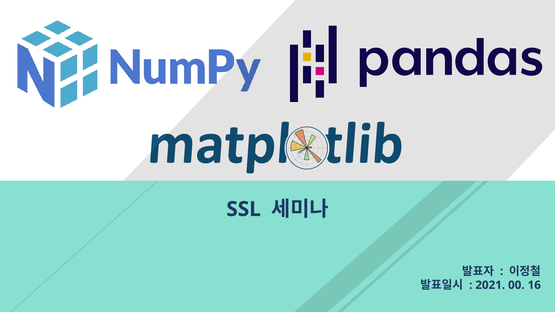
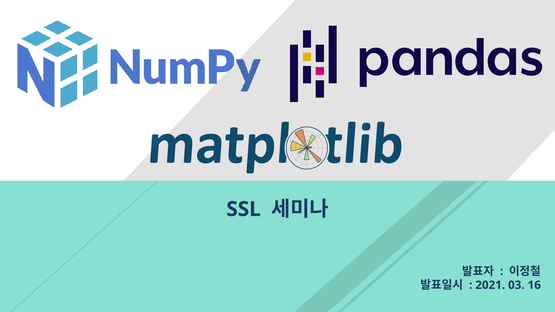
00: 00 -> 03 (516, 285)
